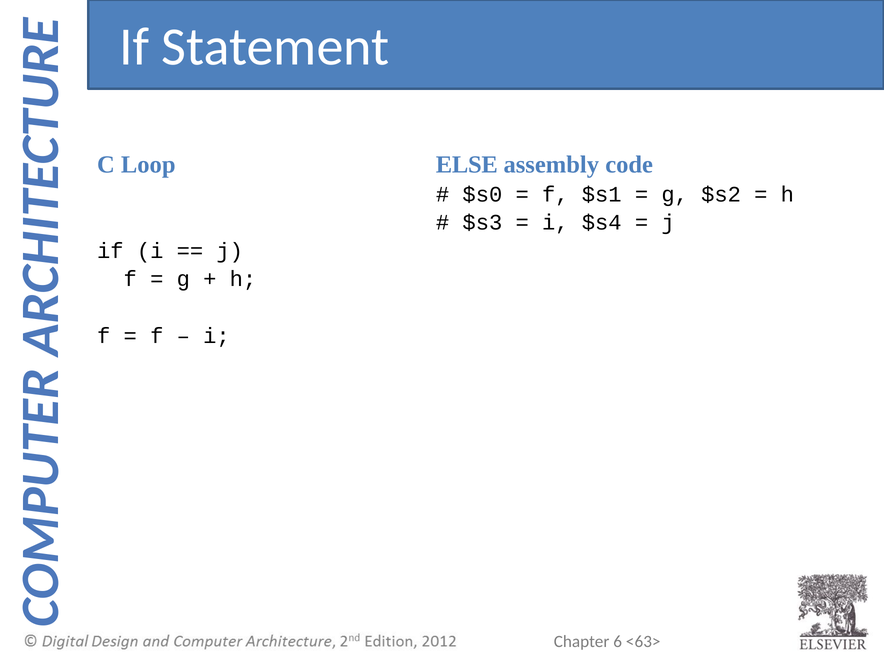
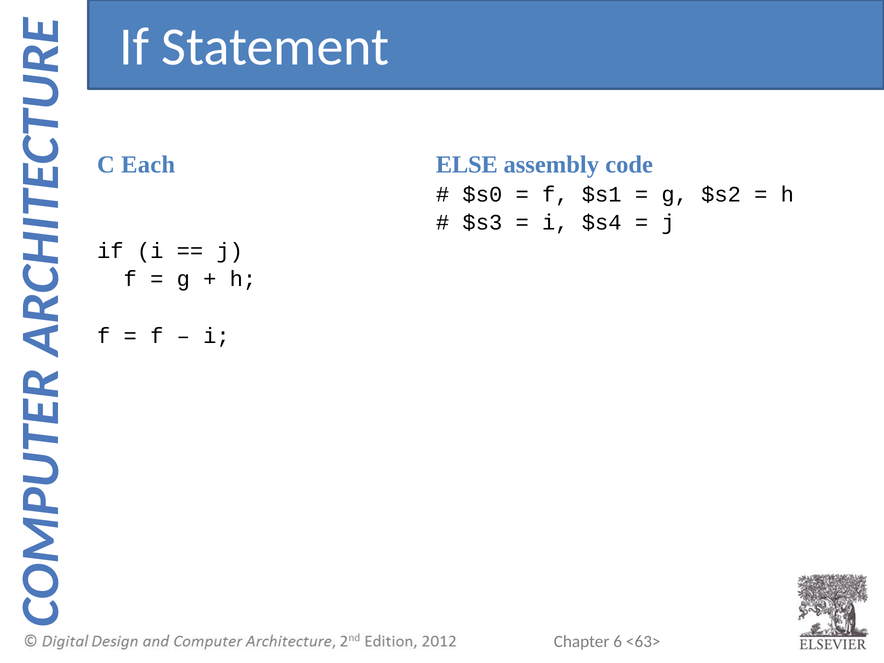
Loop: Loop -> Each (148, 165)
